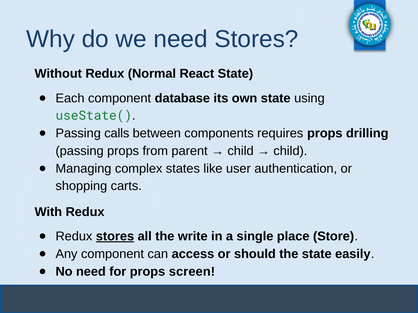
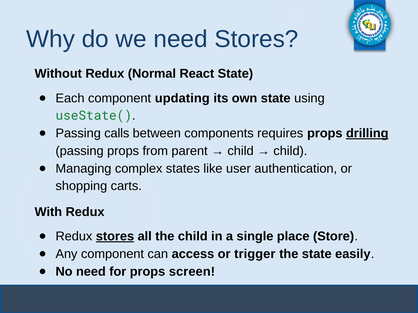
database: database -> updating (182, 98)
drilling underline: none -> present (367, 134)
the write: write -> child (193, 237)
should: should -> trigger (255, 254)
